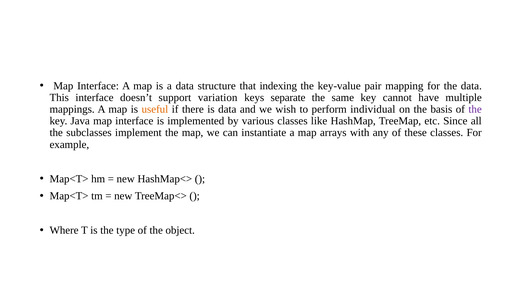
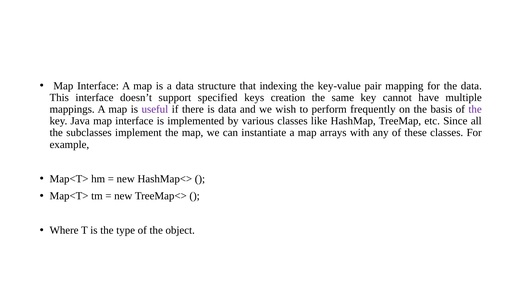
variation: variation -> specified (218, 98)
separate: separate -> creation (288, 98)
useful colour: orange -> purple (155, 109)
individual: individual -> frequently (373, 109)
